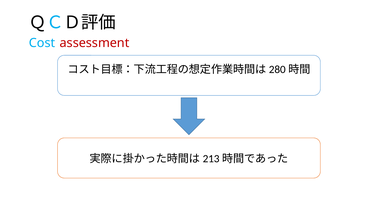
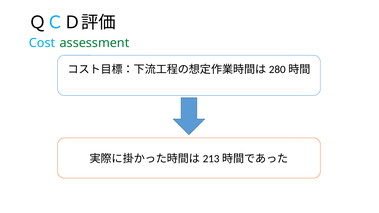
assessment colour: red -> green (94, 43)
